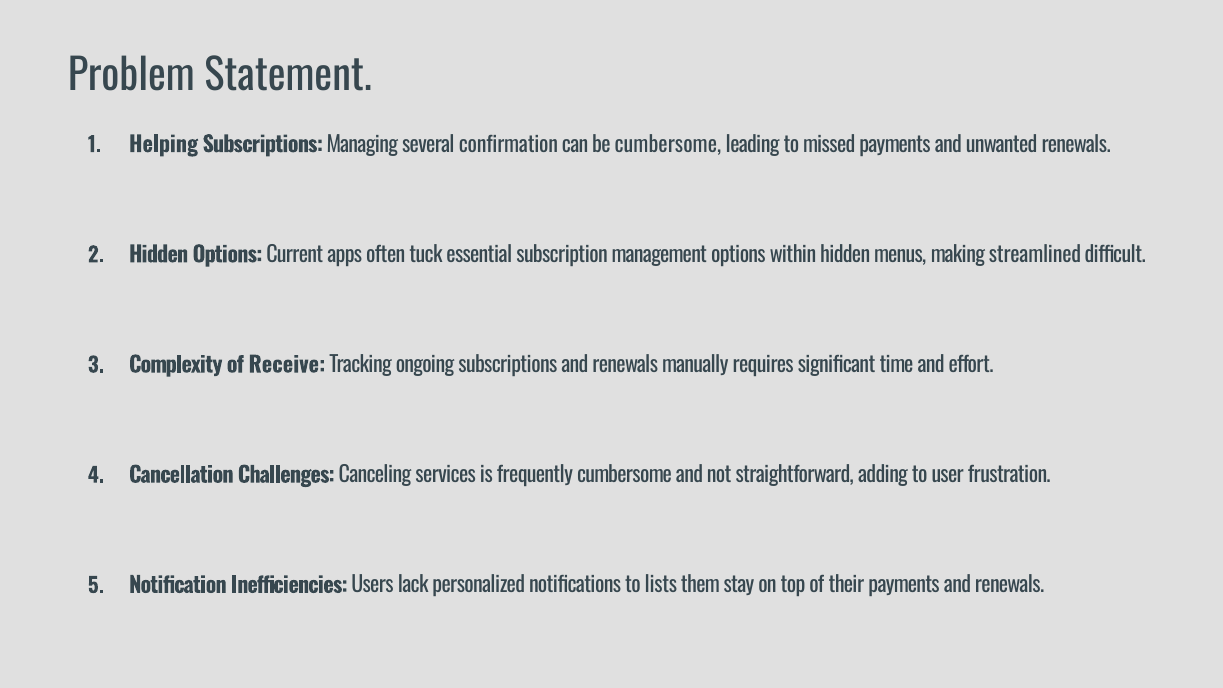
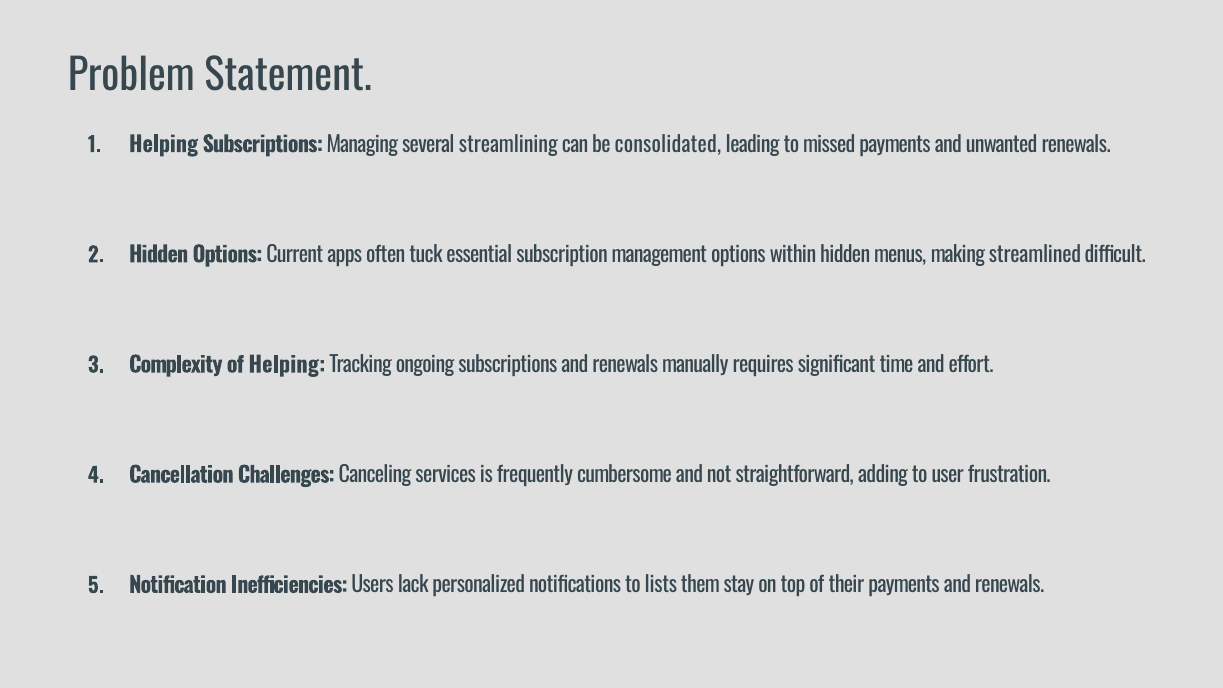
confirmation: confirmation -> streamlining (508, 145)
be cumbersome: cumbersome -> consolidated (668, 145)
of Receive: Receive -> Helping (287, 365)
